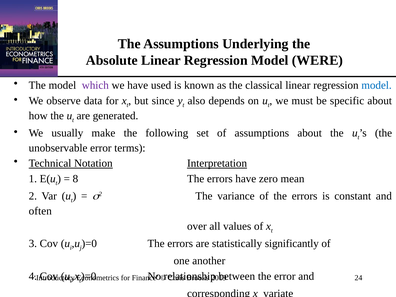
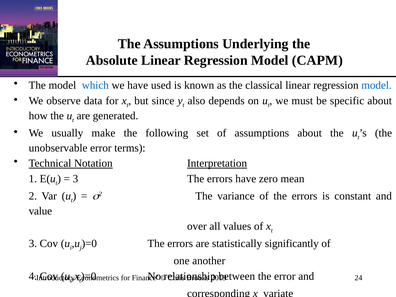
WERE: WERE -> CAPM (317, 60)
which colour: purple -> blue (95, 85)
8: 8 -> 3 (75, 179)
often: often -> value (40, 211)
